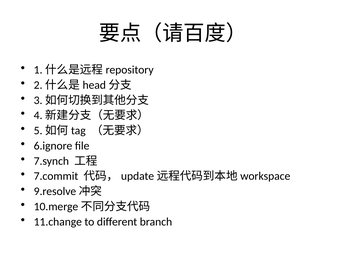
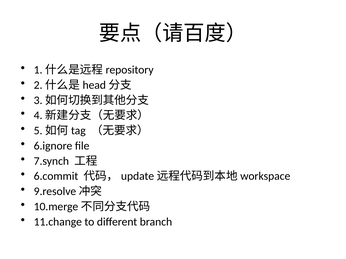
7.commit: 7.commit -> 6.commit (56, 177)
